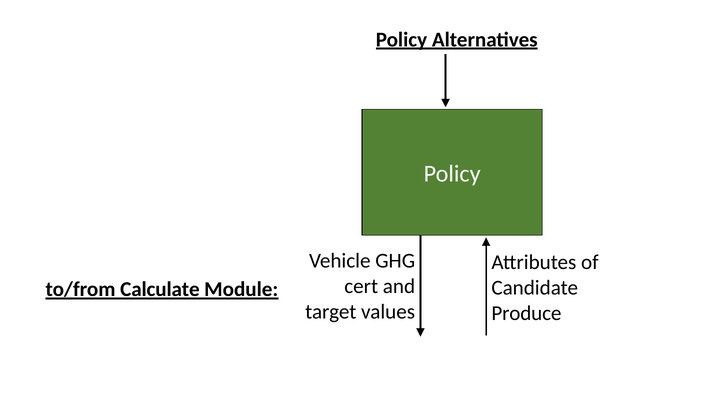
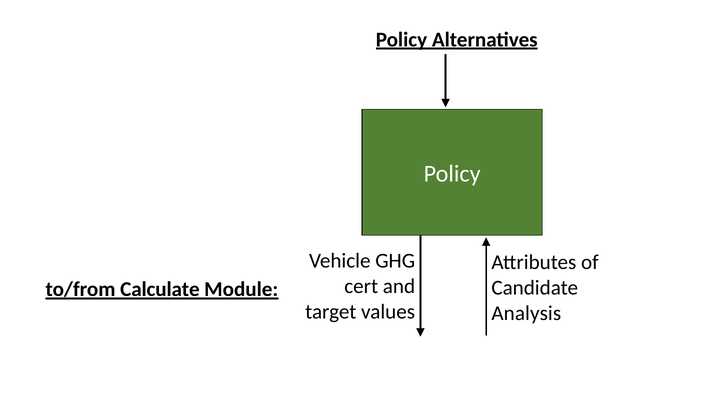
Produce: Produce -> Analysis (526, 313)
